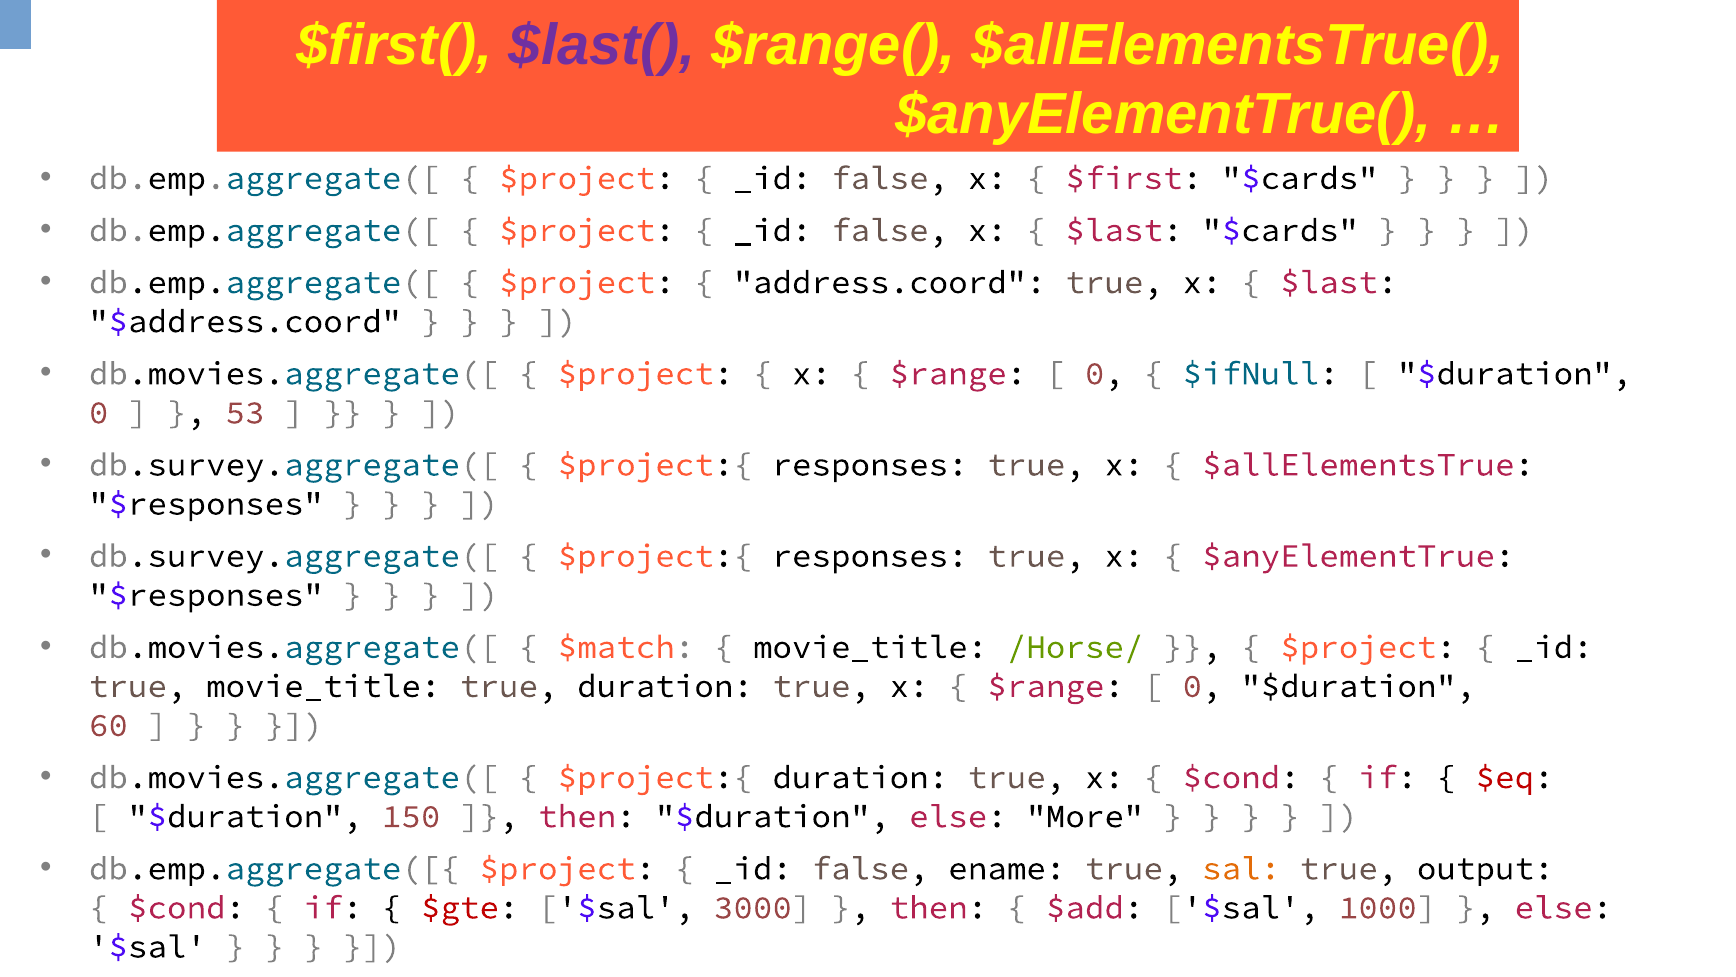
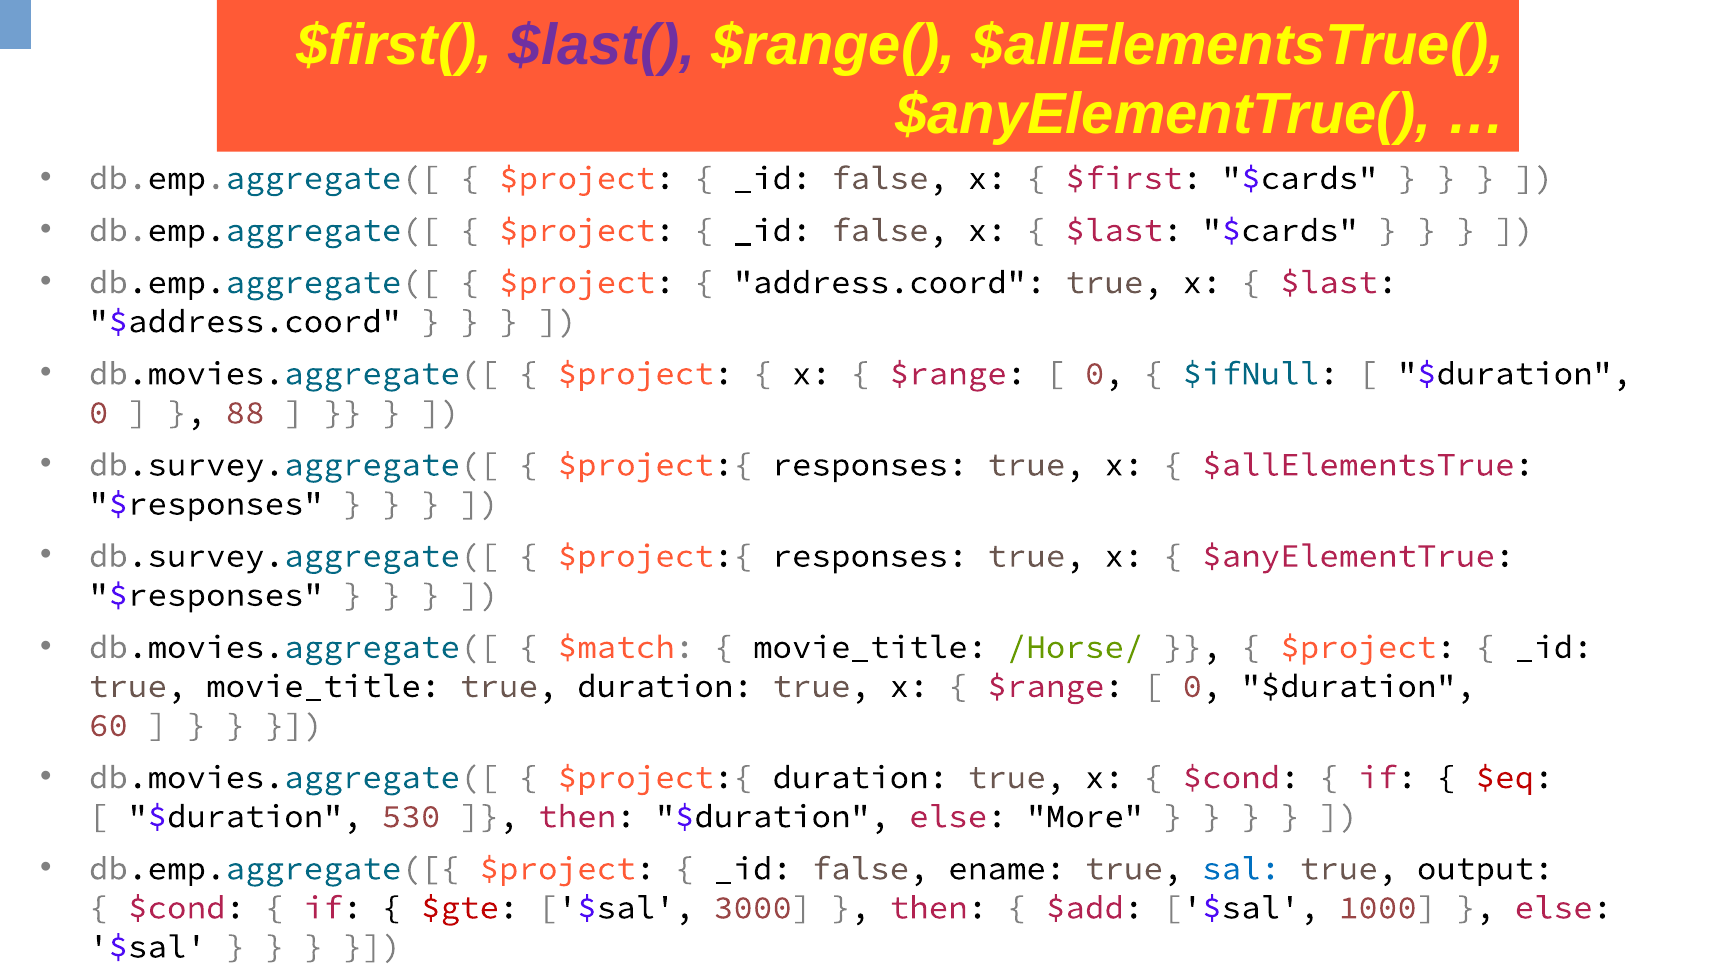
53: 53 -> 88 (245, 412)
150: 150 -> 530 (411, 816)
sal colour: orange -> blue (1241, 868)
